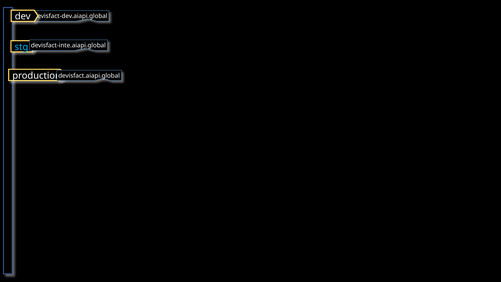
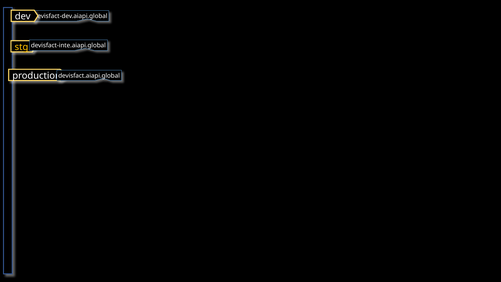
stg colour: light blue -> yellow (21, 47)
